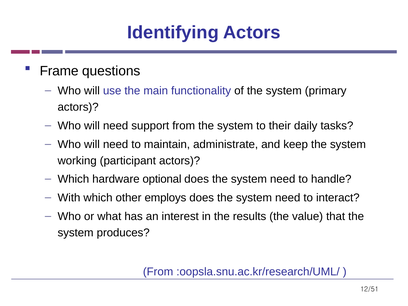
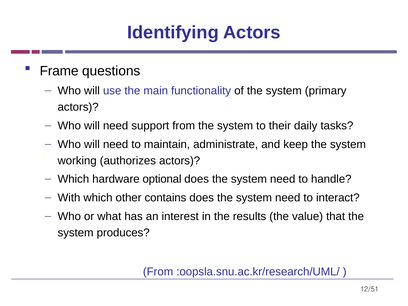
participant: participant -> authorizes (128, 161)
employs: employs -> contains (165, 198)
